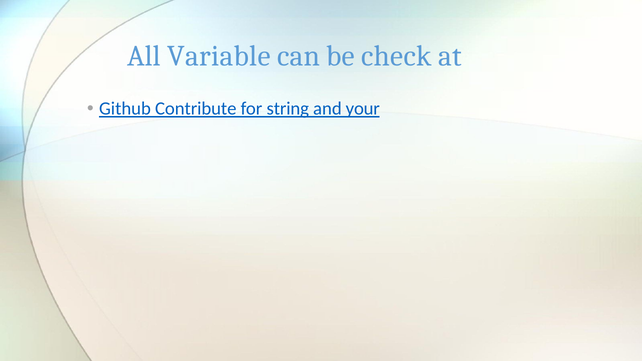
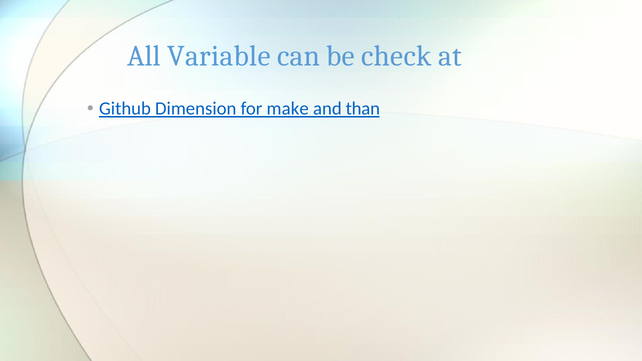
Contribute: Contribute -> Dimension (196, 109)
string: string -> make (288, 109)
your: your -> than (363, 109)
